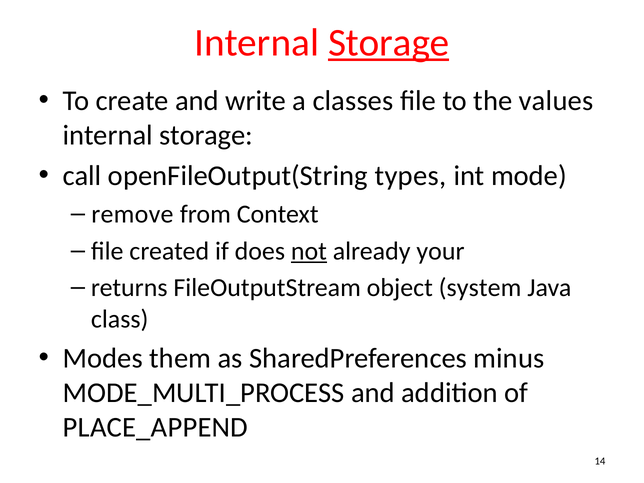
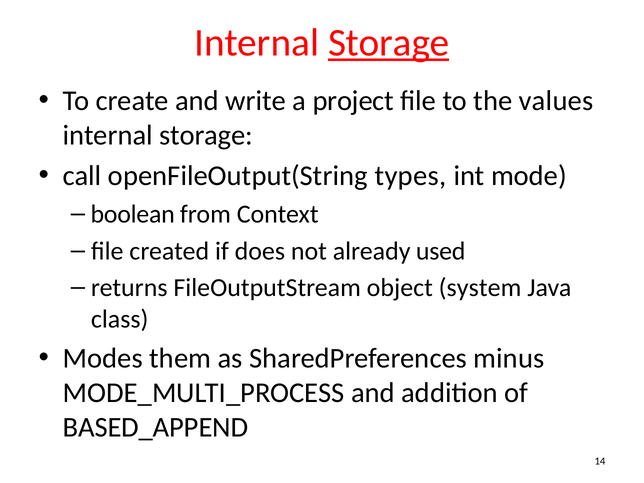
classes: classes -> project (353, 101)
remove: remove -> boolean (133, 214)
not underline: present -> none (309, 251)
your: your -> used (441, 251)
PLACE_APPEND: PLACE_APPEND -> BASED_APPEND (156, 427)
